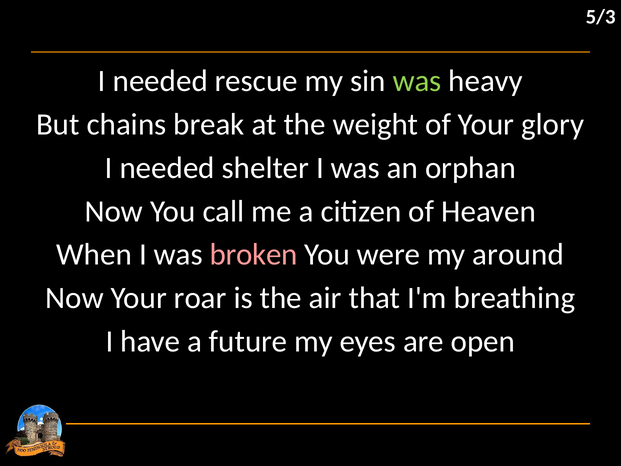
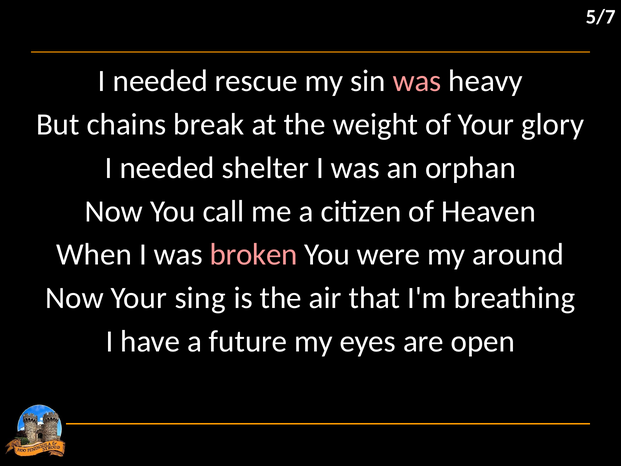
5/3: 5/3 -> 5/7 (601, 17)
was colour: light green -> pink (417, 81)
roar: roar -> sing (200, 298)
